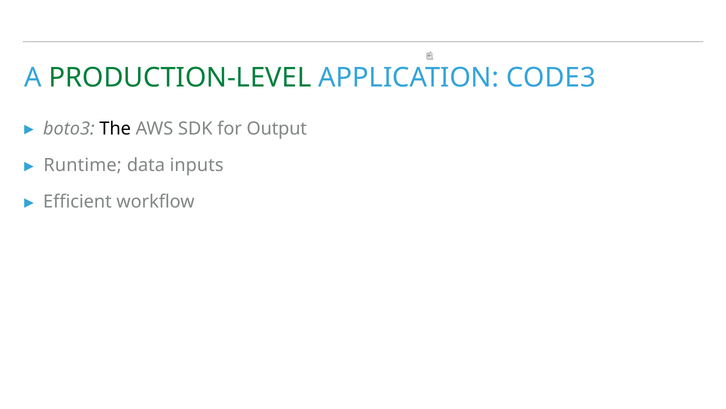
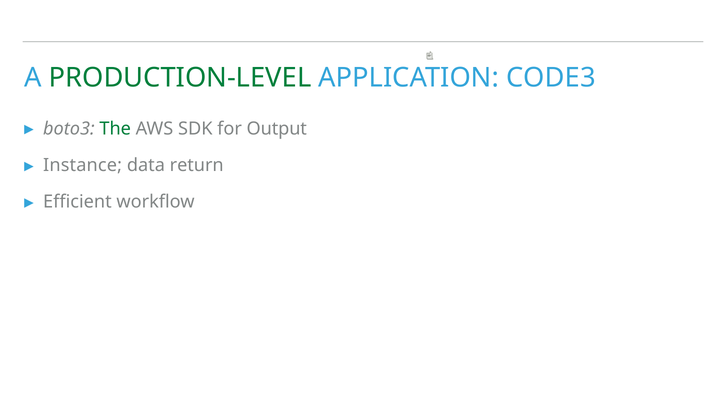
The colour: black -> green (115, 129)
Runtime: Runtime -> Instance (83, 165)
inputs: inputs -> return (197, 165)
